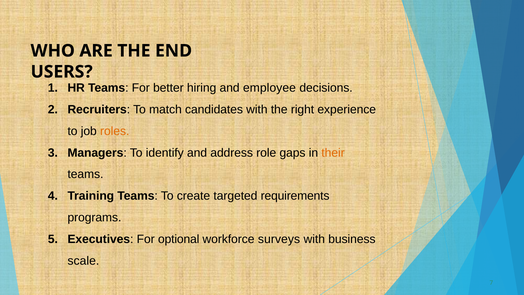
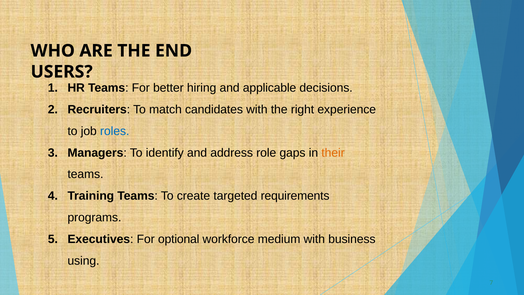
employee: employee -> applicable (270, 88)
roles colour: orange -> blue (115, 131)
surveys: surveys -> medium (279, 239)
scale: scale -> using (83, 261)
